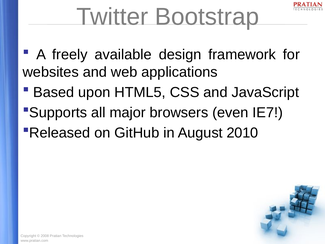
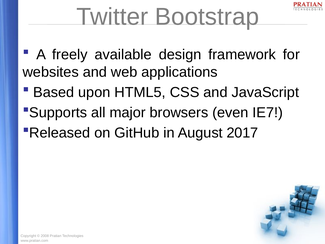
2010: 2010 -> 2017 (242, 133)
